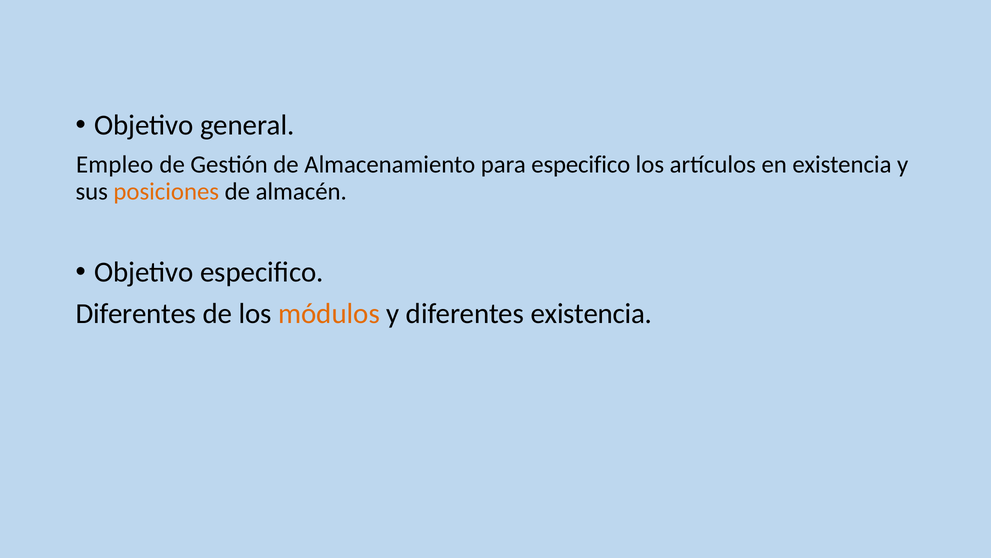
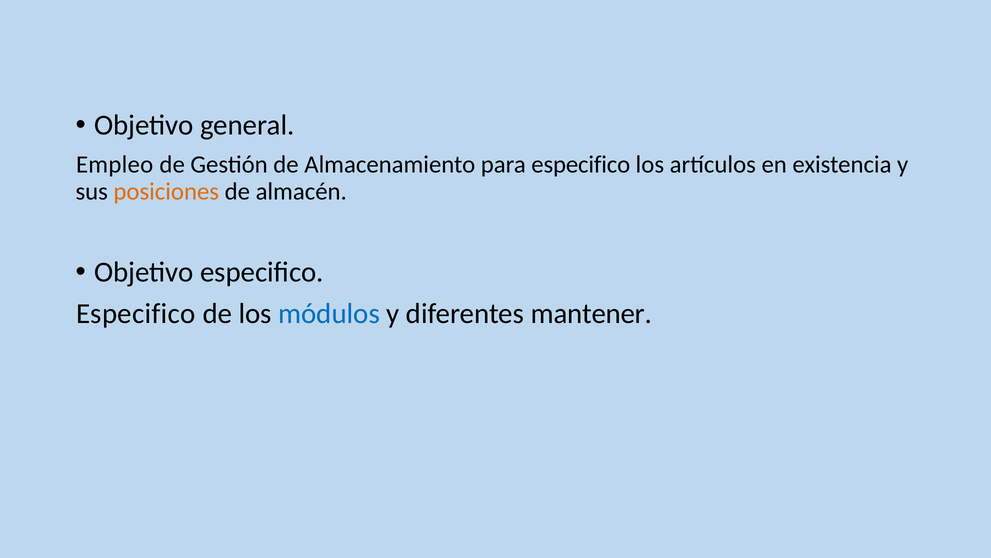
Diferentes: Diferentes -> Especifico (136, 313)
módulos colour: orange -> blue (329, 313)
diferentes existencia: existencia -> mantener (591, 313)
